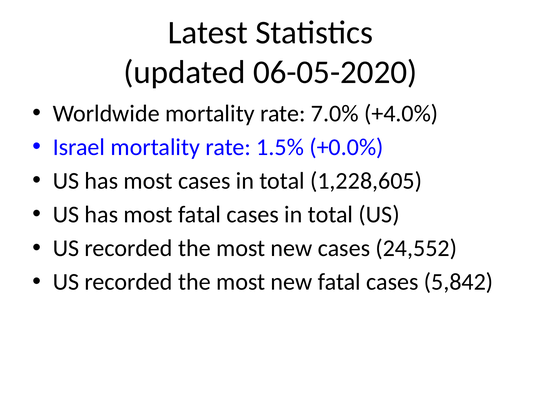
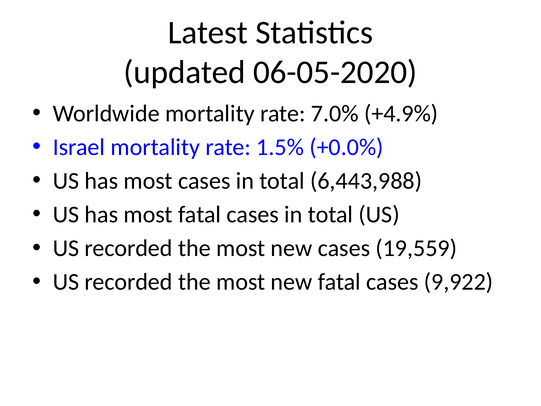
+4.0%: +4.0% -> +4.9% (401, 113)
1,228,605: 1,228,605 -> 6,443,988 (366, 181)
24,552: 24,552 -> 19,559 (416, 248)
5,842: 5,842 -> 9,922 (459, 282)
